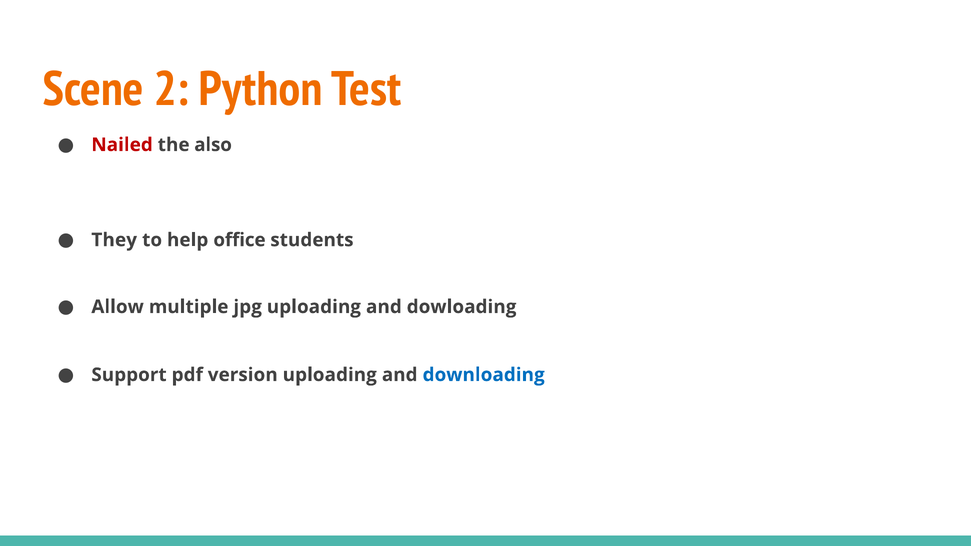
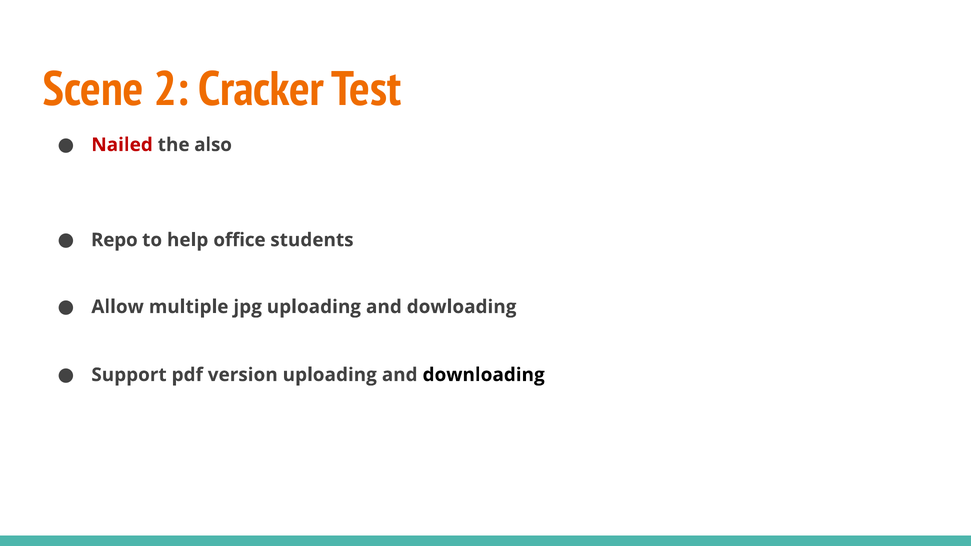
Python: Python -> Cracker (261, 89)
They: They -> Repo (114, 240)
downloading colour: blue -> black (484, 375)
